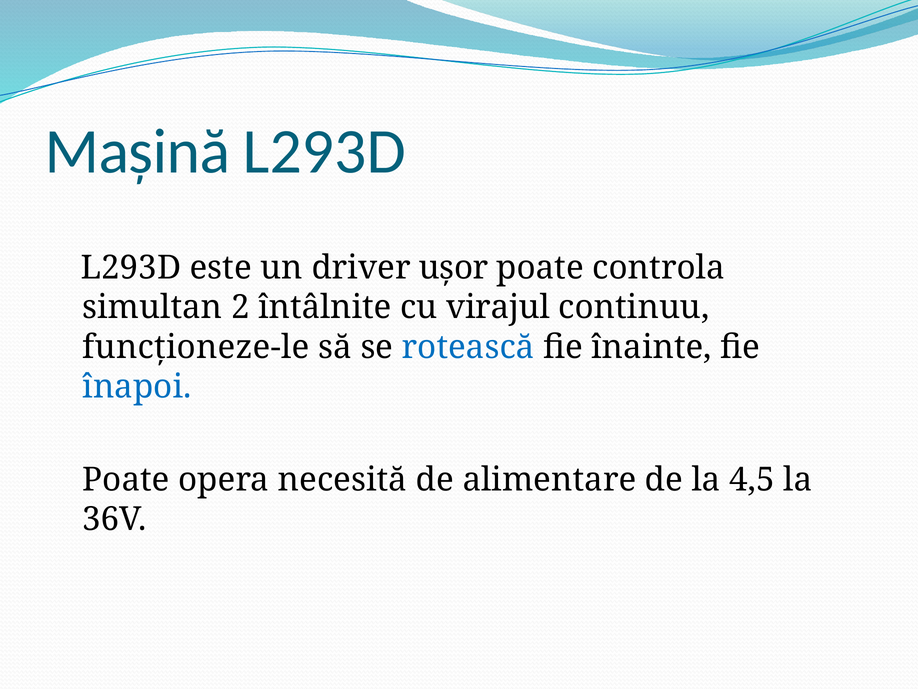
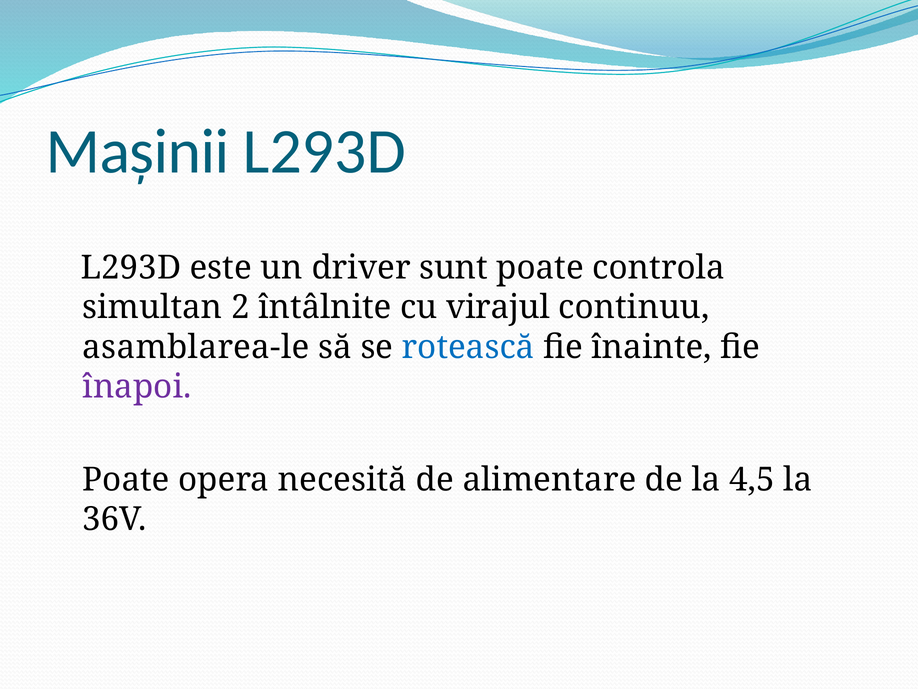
Mașină: Mașină -> Mașinii (137, 152)
ușor: ușor -> sunt (454, 267)
funcționeze-le: funcționeze-le -> asamblarea-le (196, 347)
înapoi colour: blue -> purple (137, 387)
